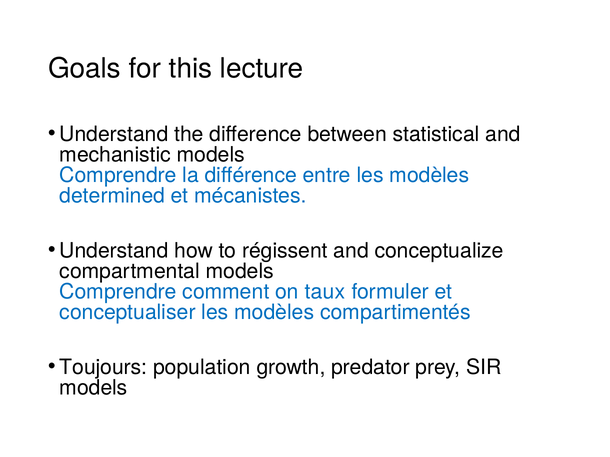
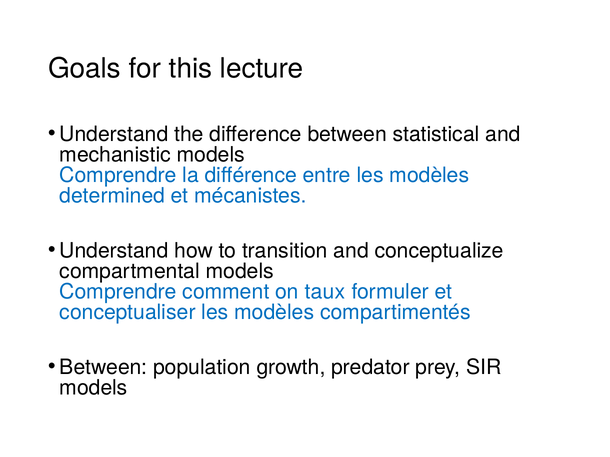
régissent: régissent -> transition (285, 251)
Toujours: Toujours -> Between (103, 368)
